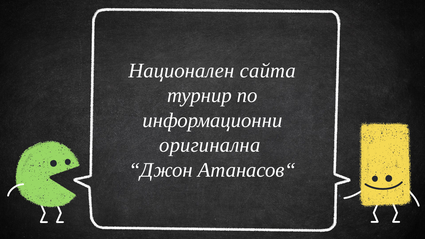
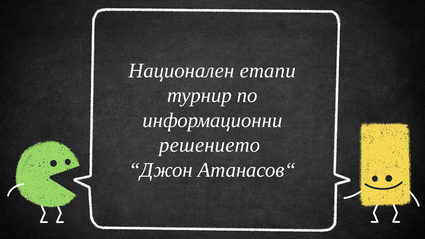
сайта: сайта -> етапи (268, 71)
оригинална: оригинална -> решението (210, 145)
